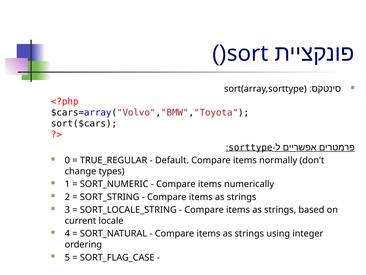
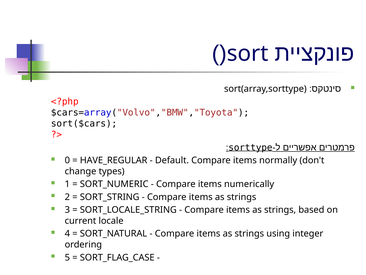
TRUE_REGULAR: TRUE_REGULAR -> HAVE_REGULAR (114, 160)
